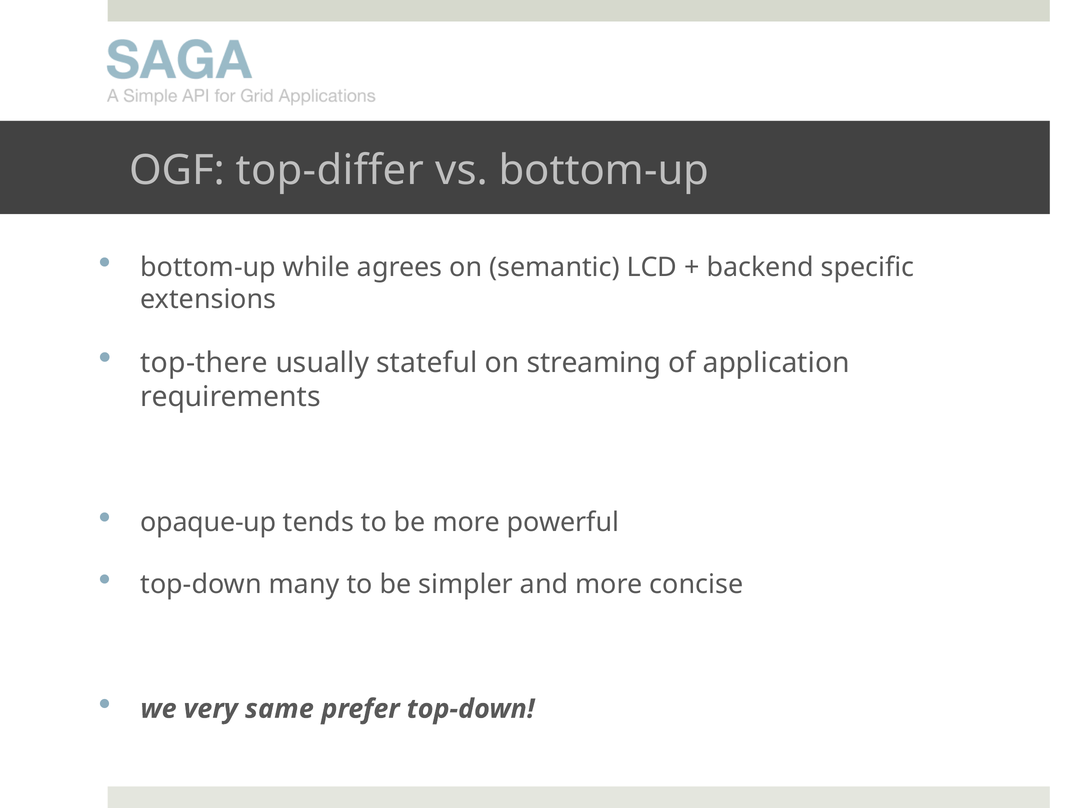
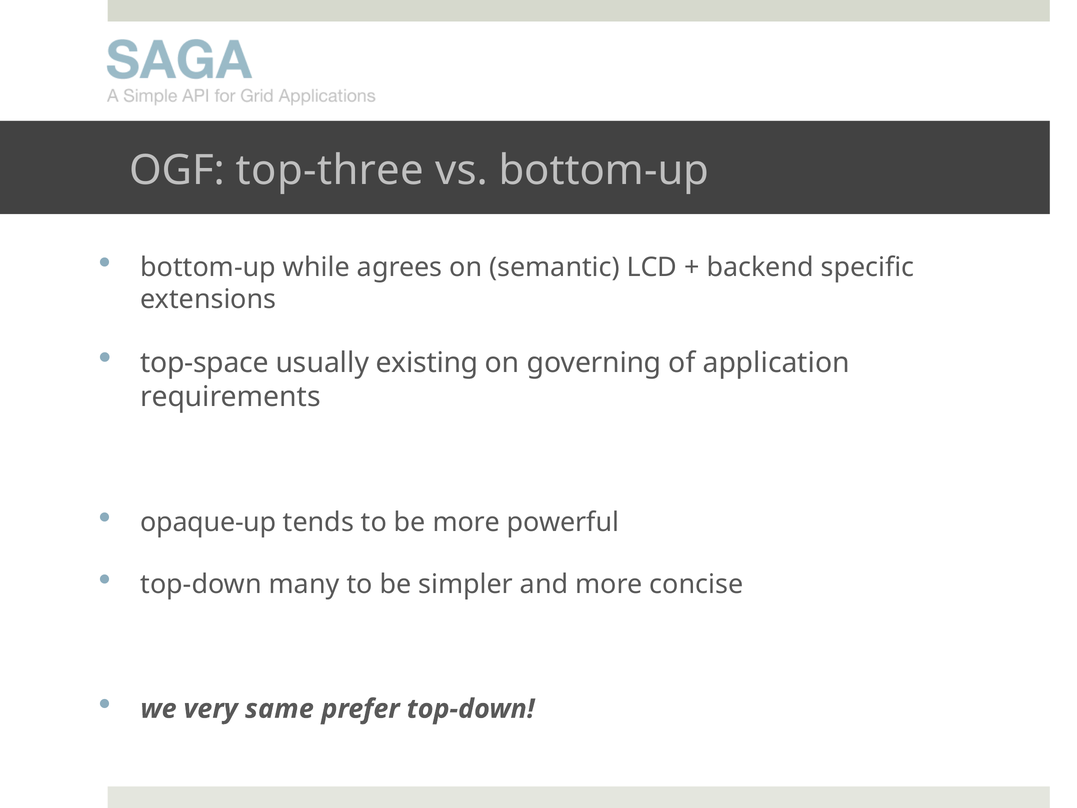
top-differ: top-differ -> top-three (330, 170)
top-there: top-there -> top-space (204, 363)
stateful: stateful -> existing (427, 363)
streaming: streaming -> governing (594, 363)
